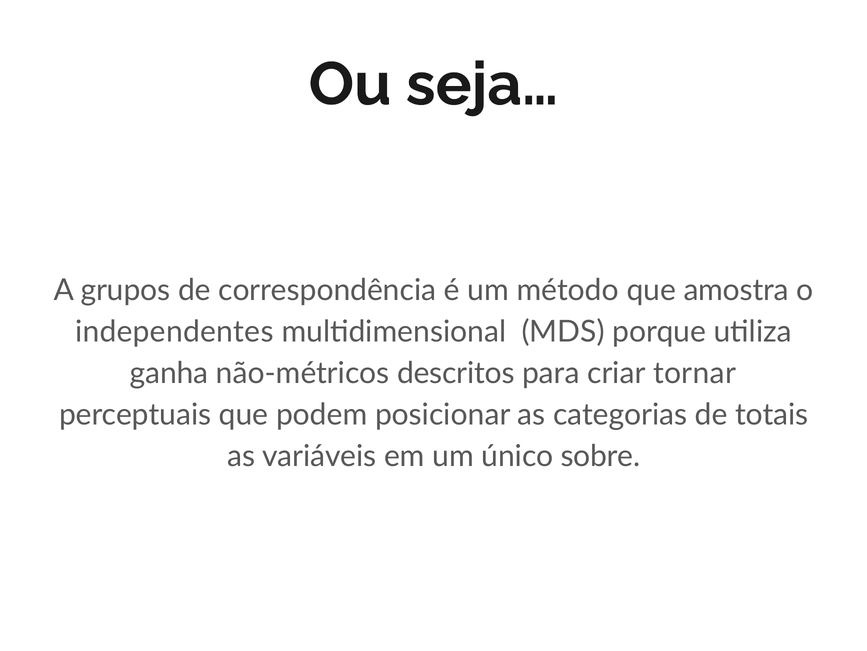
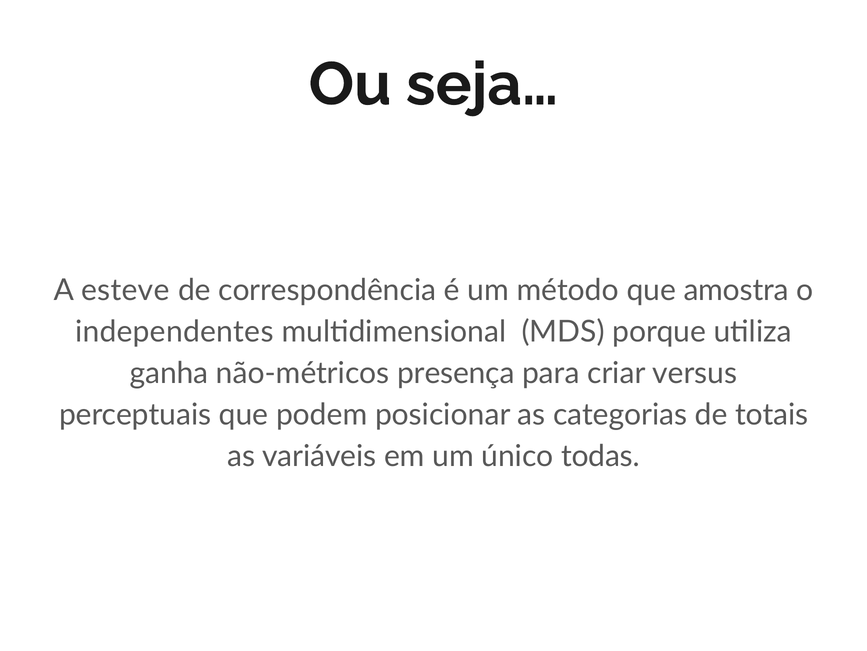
grupos: grupos -> esteve (125, 290)
descritos: descritos -> presença (456, 373)
tornar: tornar -> versus (695, 373)
sobre: sobre -> todas (600, 456)
